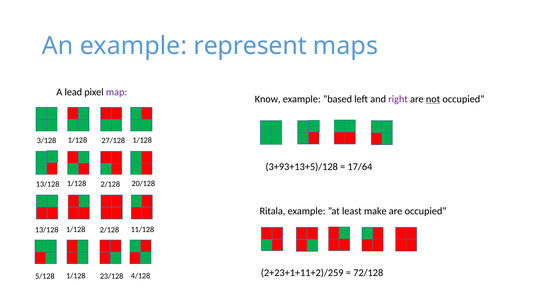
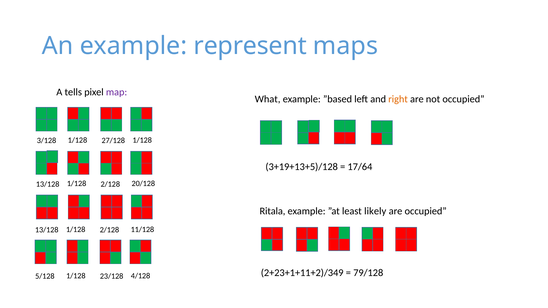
lead: lead -> tells (73, 92)
Know: Know -> What (268, 99)
right colour: purple -> orange (398, 99)
not underline: present -> none (433, 99)
3+93+13+5)/128: 3+93+13+5)/128 -> 3+19+13+5)/128 (302, 167)
make: make -> likely (375, 211)
2+23+1+11+2)/259: 2+23+1+11+2)/259 -> 2+23+1+11+2)/349 (302, 273)
72/128: 72/128 -> 79/128 (368, 273)
